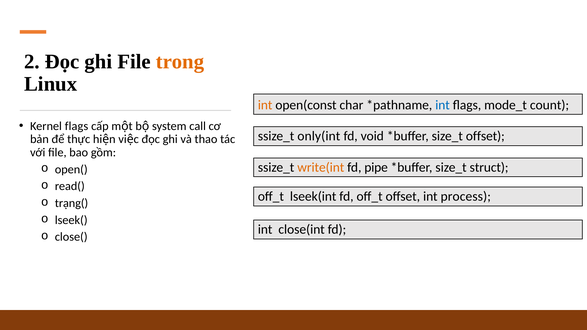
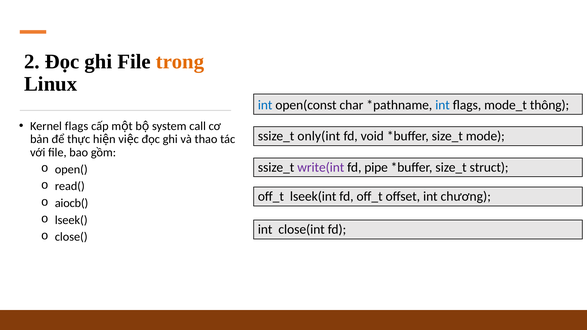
int colour: orange -> blue (265, 105)
count: count -> thông (550, 105)
size_t offset: offset -> mode (485, 136)
write(int colour: orange -> purple (321, 167)
process: process -> chương (466, 197)
trạng(: trạng( -> aiocb( (72, 203)
